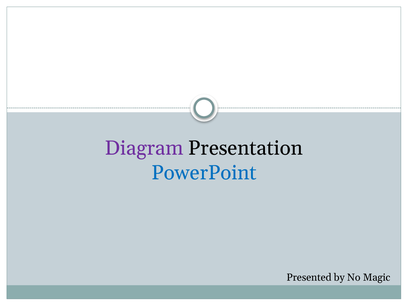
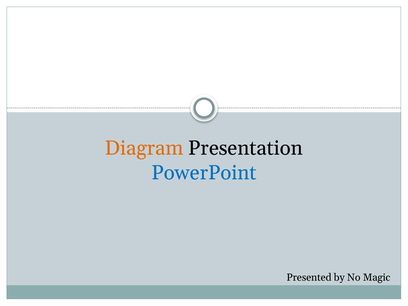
Diagram colour: purple -> orange (144, 148)
